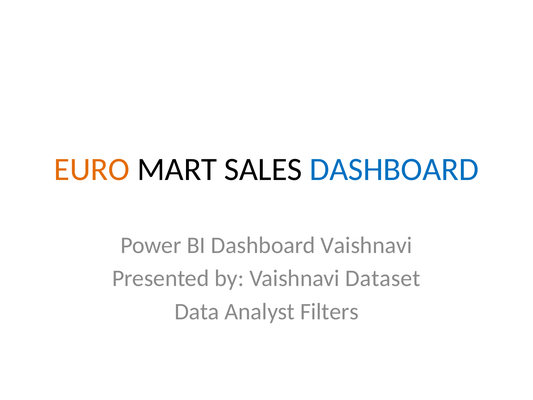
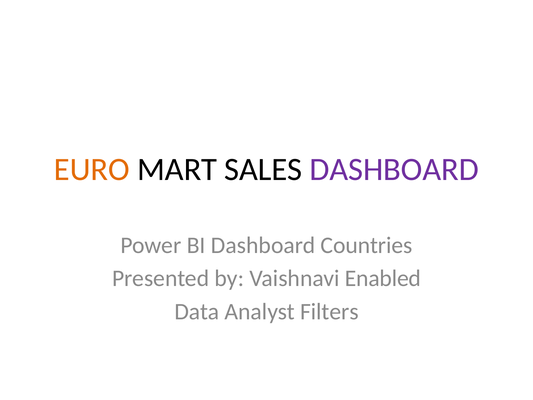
DASHBOARD colour: blue -> purple (394, 169)
Dashboard Vaishnavi: Vaishnavi -> Countries (366, 245)
Dataset: Dataset -> Enabled (383, 278)
